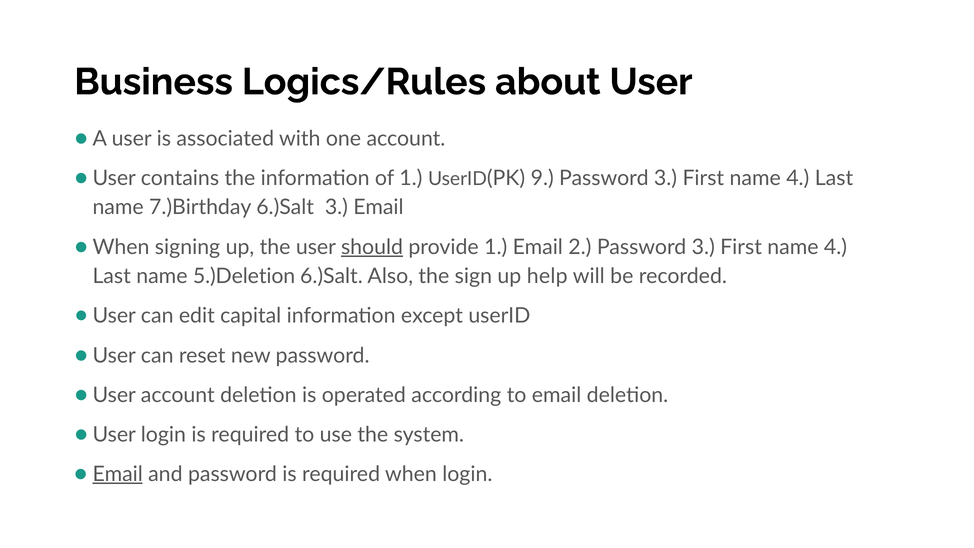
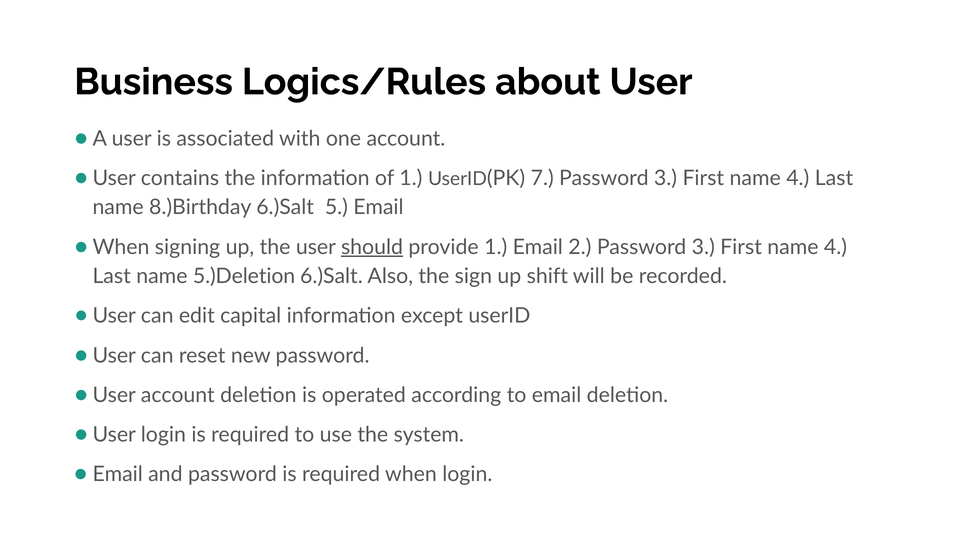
9: 9 -> 7 (542, 178)
7.)Birthday: 7.)Birthday -> 8.)Birthday (200, 207)
6.)Salt 3: 3 -> 5 (336, 207)
help: help -> shift (547, 276)
Email underline: present -> none (118, 474)
